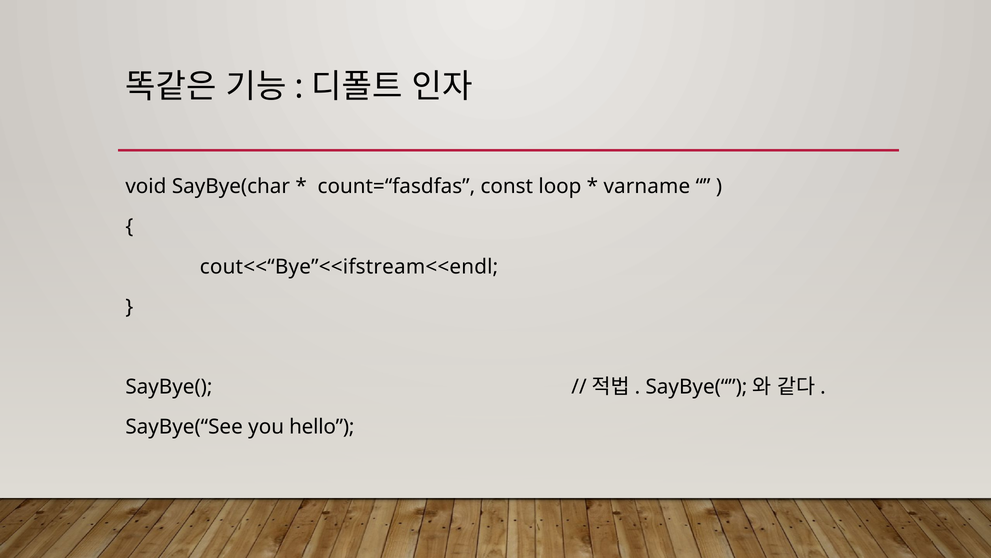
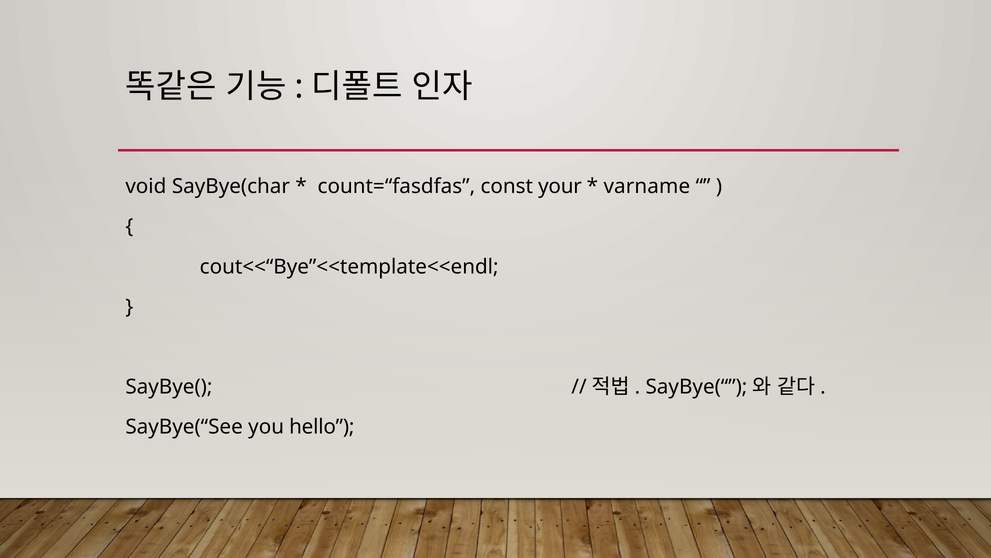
loop: loop -> your (560, 186)
cout<<“Bye”<<ifstream<<endl: cout<<“Bye”<<ifstream<<endl -> cout<<“Bye”<<template<<endl (349, 266)
